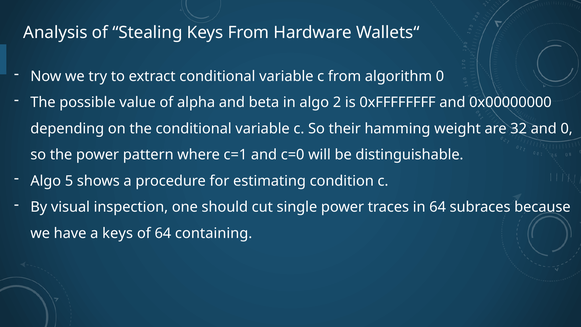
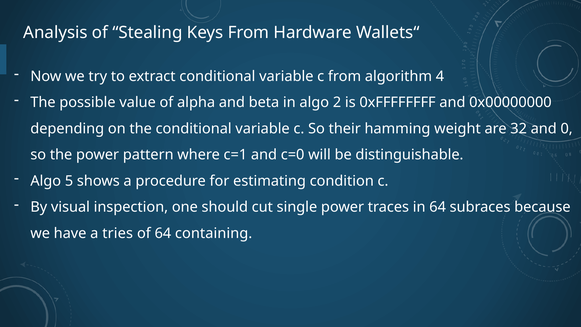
algorithm 0: 0 -> 4 (440, 76)
a keys: keys -> tries (118, 233)
